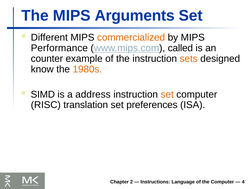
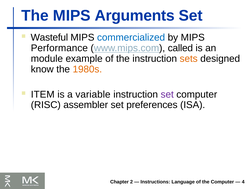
Different: Different -> Wasteful (49, 38)
commercialized colour: orange -> blue (131, 38)
counter: counter -> module (47, 59)
SIMD: SIMD -> ITEM (43, 94)
address: address -> variable (93, 94)
set colour: orange -> purple (167, 94)
translation: translation -> assembler (86, 105)
